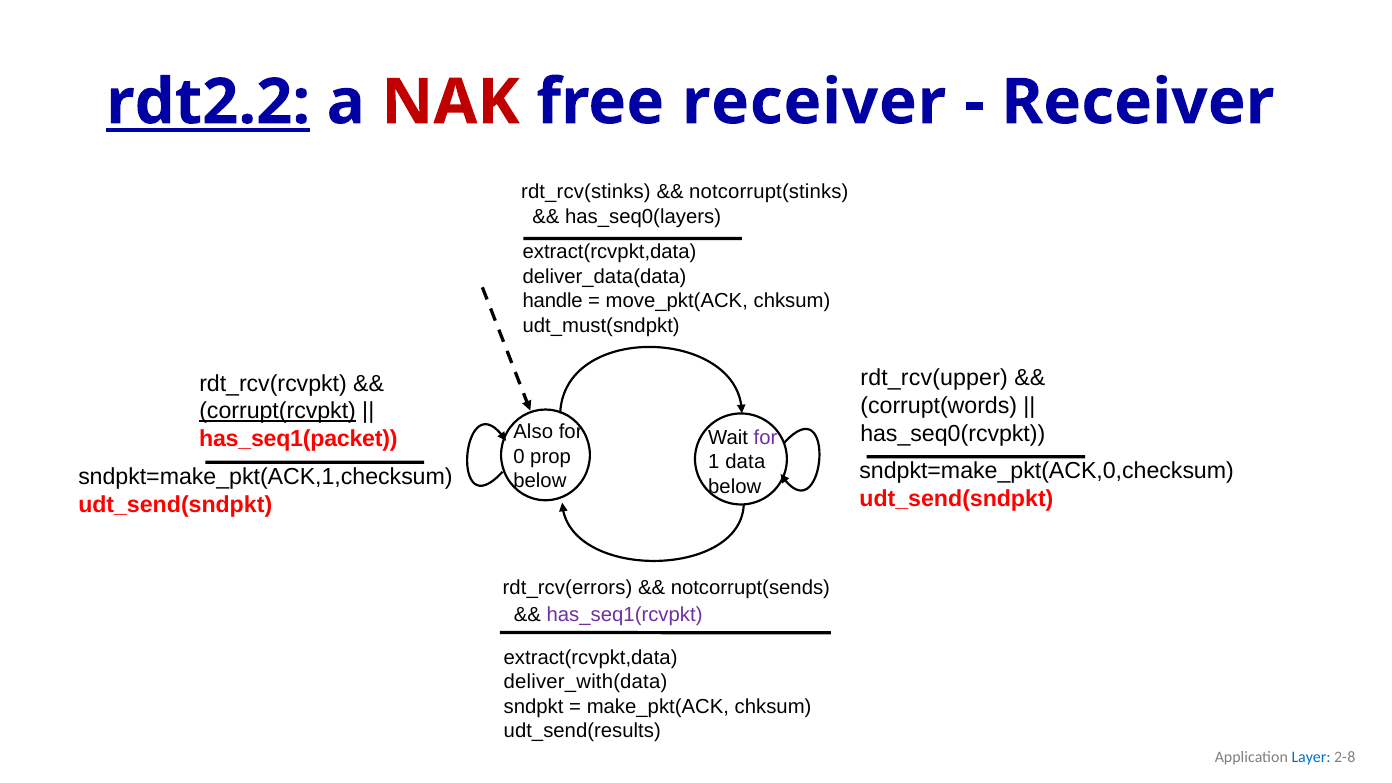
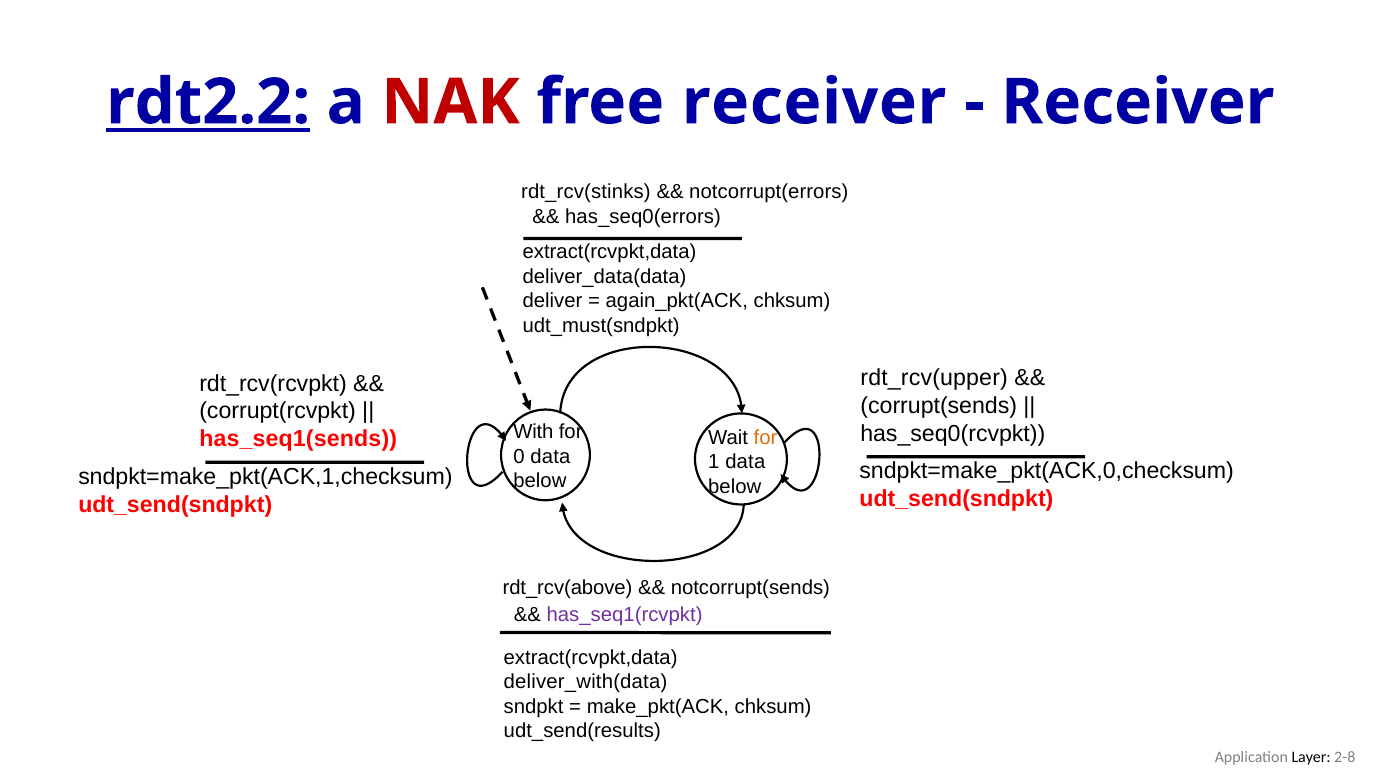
notcorrupt(stinks: notcorrupt(stinks -> notcorrupt(errors (769, 192)
has_seq0(layers: has_seq0(layers -> has_seq0(errors (643, 216)
handle: handle -> deliver (553, 301)
move_pkt(ACK: move_pkt(ACK -> again_pkt(ACK (677, 301)
corrupt(words: corrupt(words -> corrupt(sends (939, 406)
corrupt(rcvpkt underline: present -> none (278, 411)
Also: Also -> With (533, 432)
for colour: purple -> orange (766, 438)
has_seq1(packet: has_seq1(packet -> has_seq1(sends (298, 439)
0 prop: prop -> data (550, 457)
rdt_rcv(errors: rdt_rcv(errors -> rdt_rcv(above (568, 588)
Layer colour: blue -> black (1311, 757)
